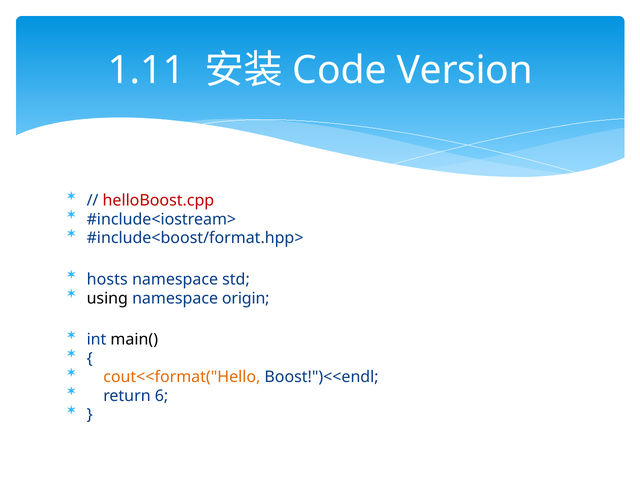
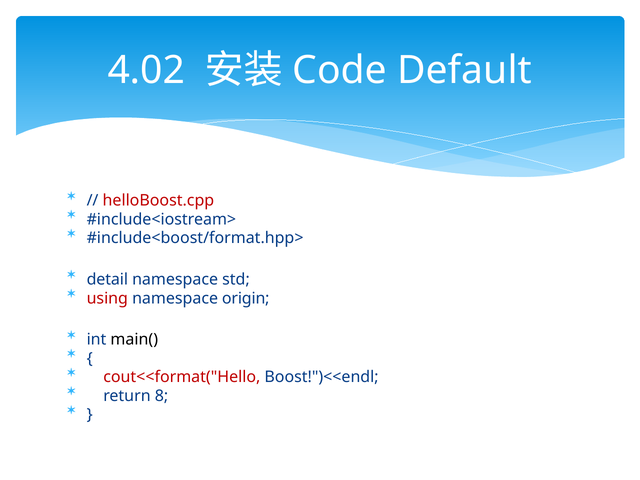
1.11: 1.11 -> 4.02 (146, 70)
Version: Version -> Default (465, 70)
hosts: hosts -> detail (107, 279)
using colour: black -> red (107, 298)
cout<<format("Hello colour: orange -> red (182, 377)
6: 6 -> 8 (162, 396)
